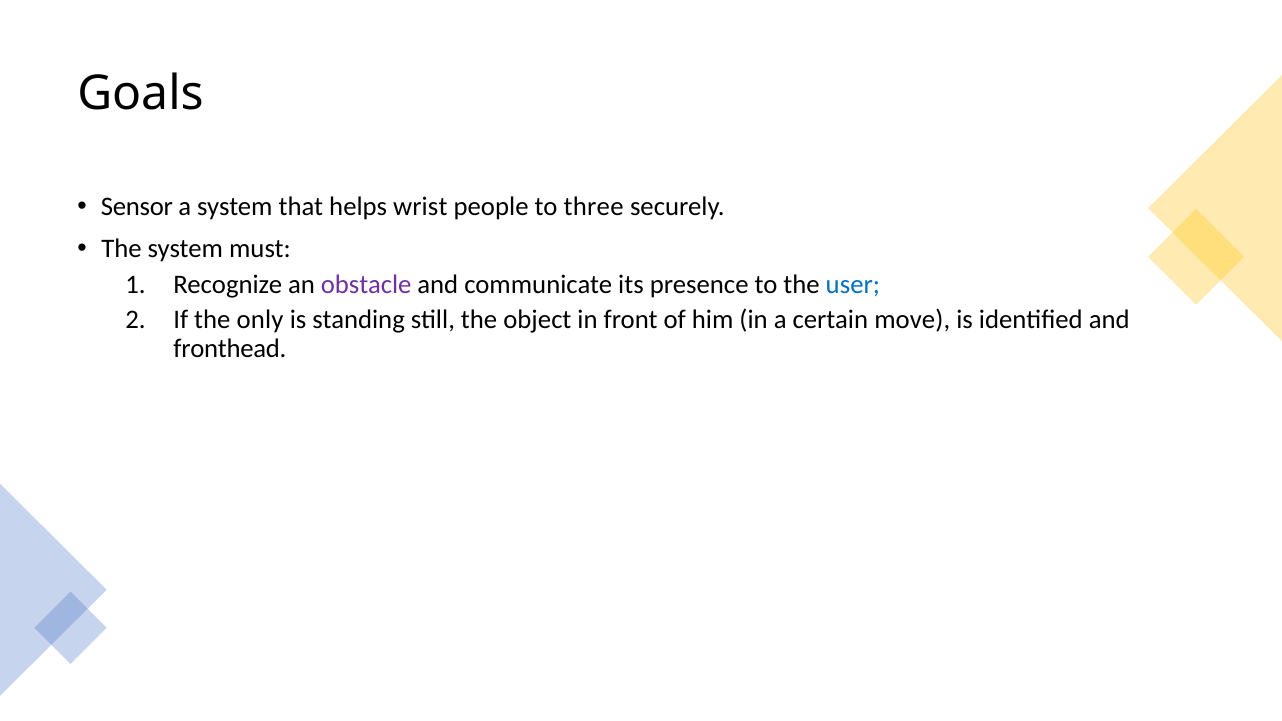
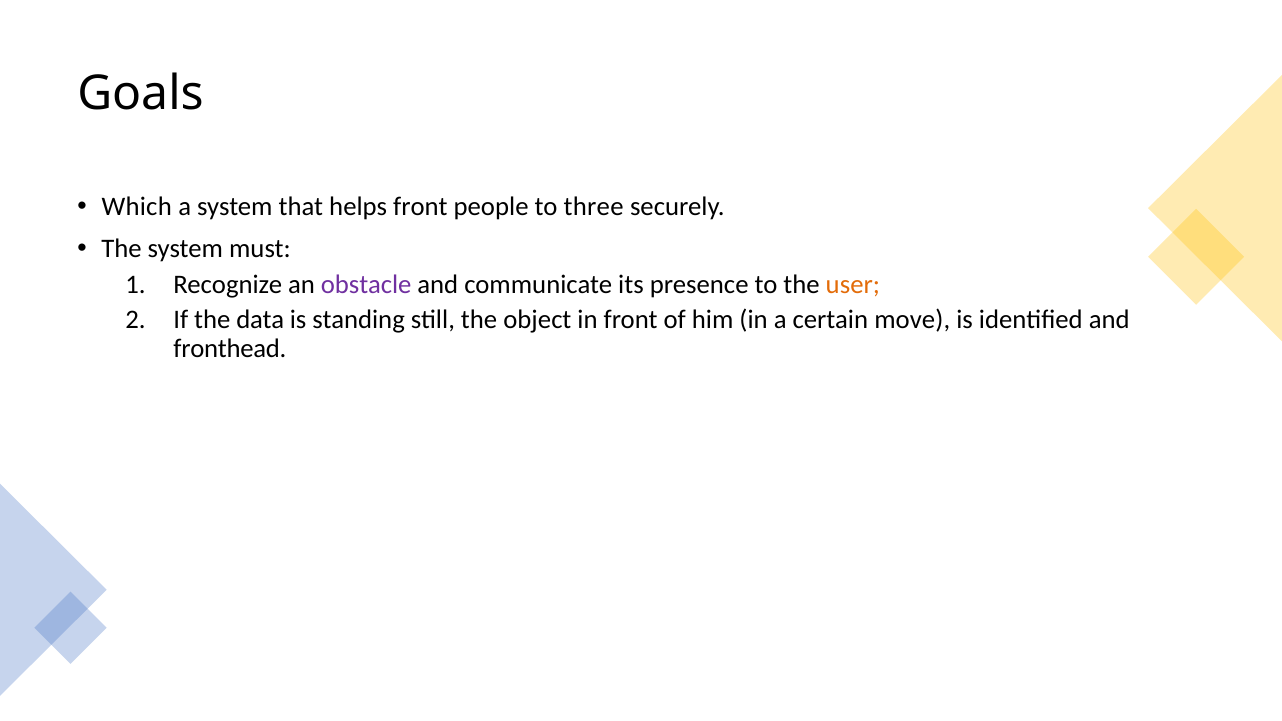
Sensor: Sensor -> Which (137, 207)
helps wrist: wrist -> front (420, 207)
user colour: blue -> orange (853, 284)
only: only -> data (260, 320)
